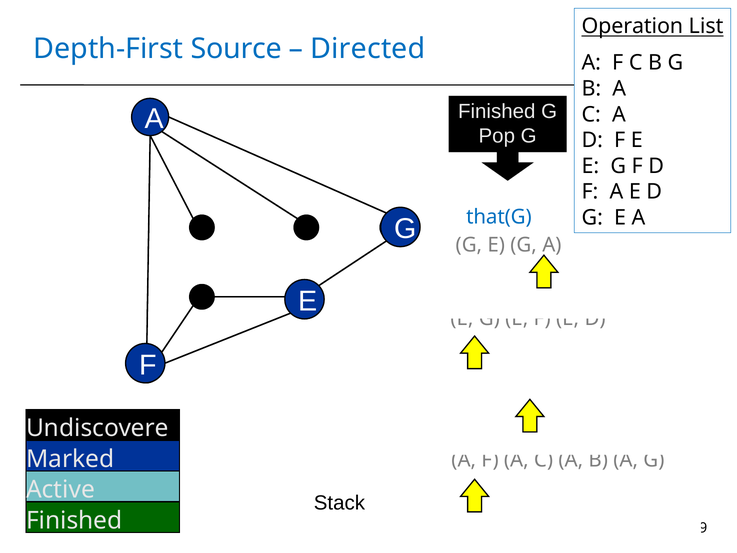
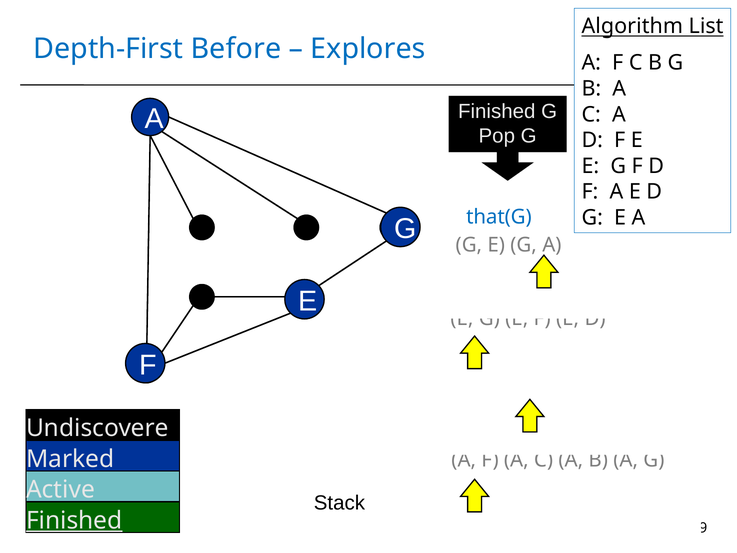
Operation: Operation -> Algorithm (632, 26)
Source: Source -> Before (236, 49)
Directed: Directed -> Explores (368, 49)
Finished underline: none -> present (74, 520)
